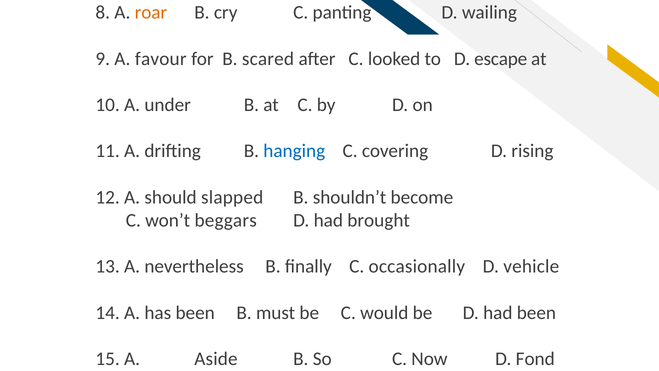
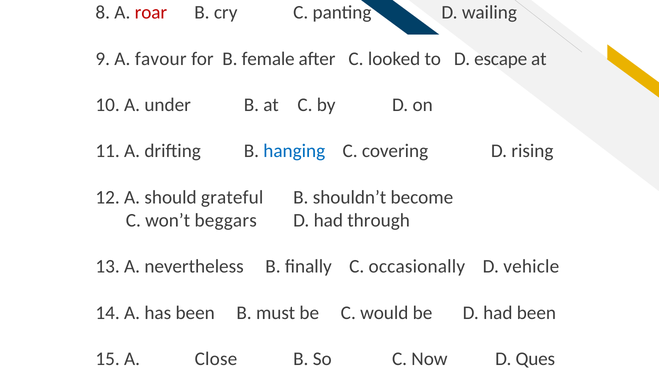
roar colour: orange -> red (151, 12)
scared: scared -> female (268, 59)
slapped: slapped -> grateful (232, 197)
brought: brought -> through (379, 220)
Aside: Aside -> Close (216, 359)
Fond: Fond -> Ques (535, 359)
